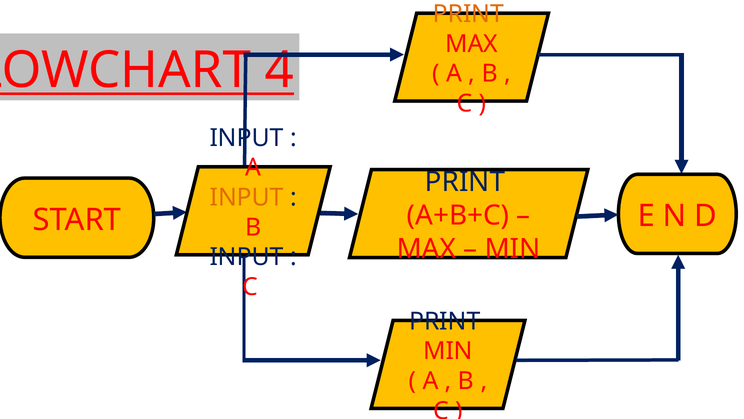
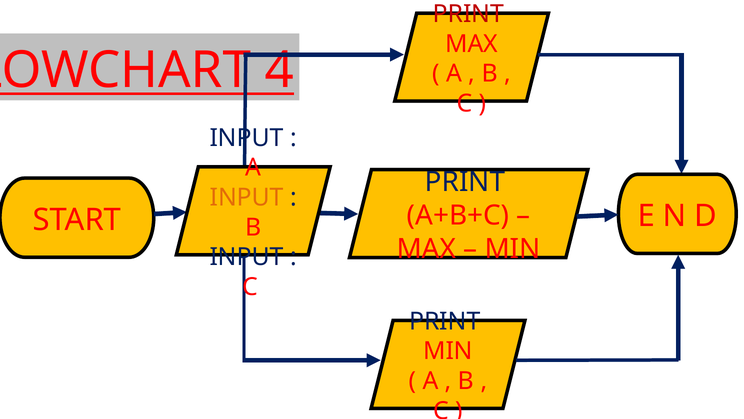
PRINT colour: orange -> red (468, 14)
